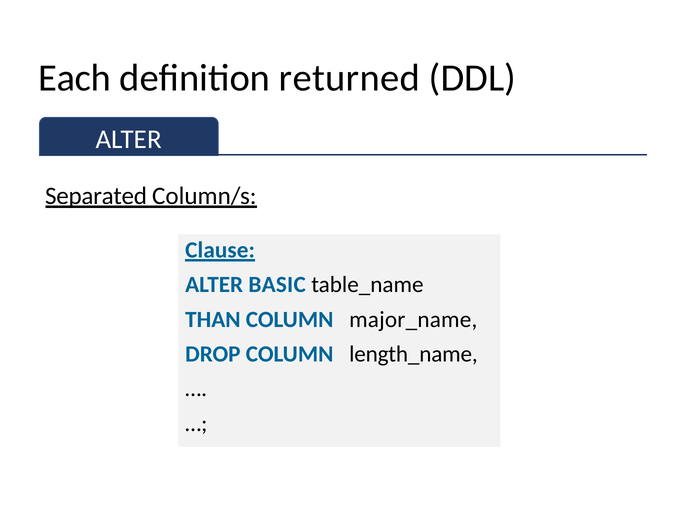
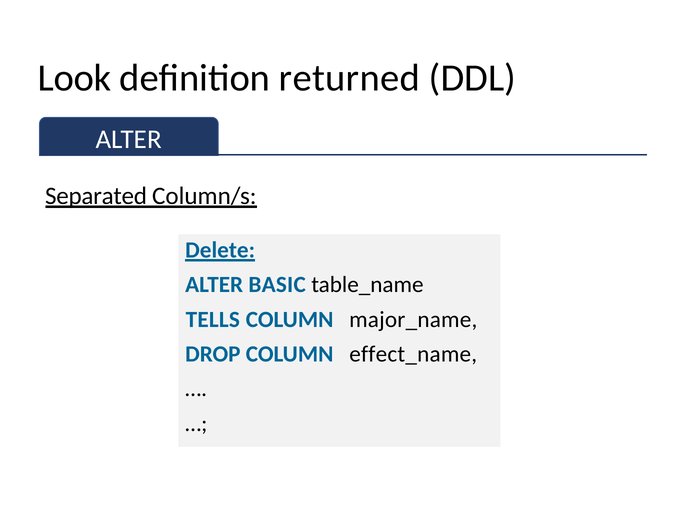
Each: Each -> Look (75, 78)
Clause: Clause -> Delete (220, 250)
THAN: THAN -> TELLS (213, 320)
length_name: length_name -> effect_name (413, 354)
